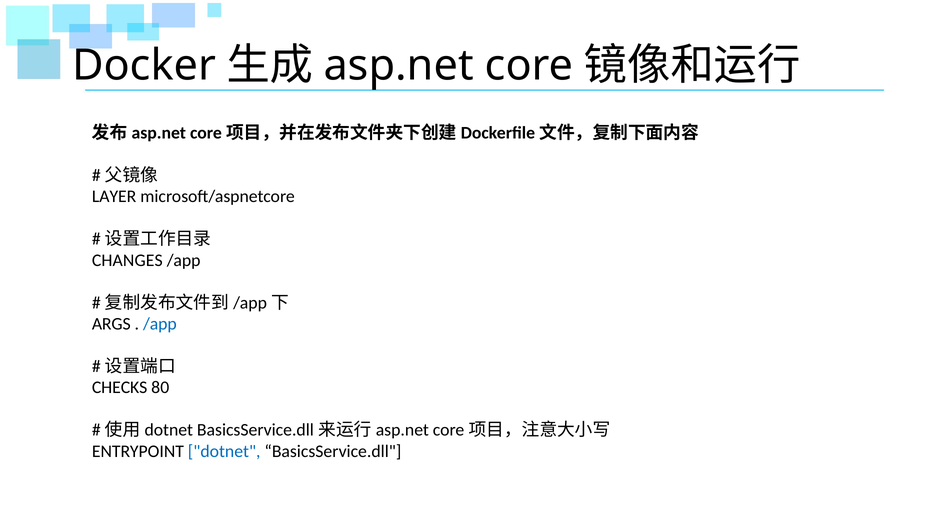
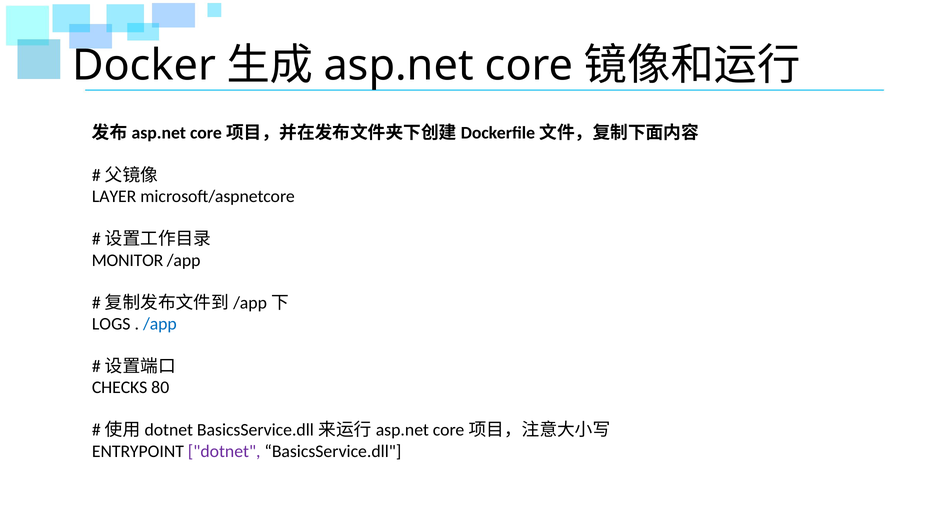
CHANGES: CHANGES -> MONITOR (127, 260)
ARGS: ARGS -> LOGS (111, 324)
dotnet colour: blue -> purple (224, 452)
